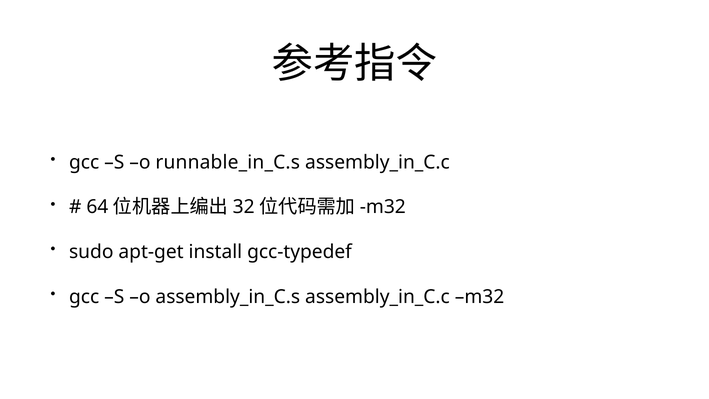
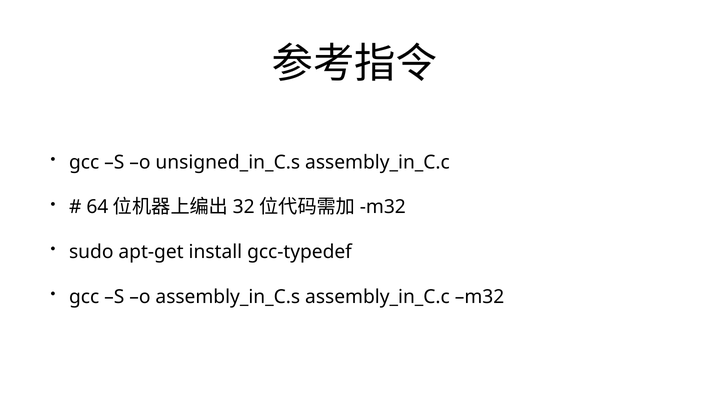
runnable_in_C.s: runnable_in_C.s -> unsigned_in_C.s (228, 162)
